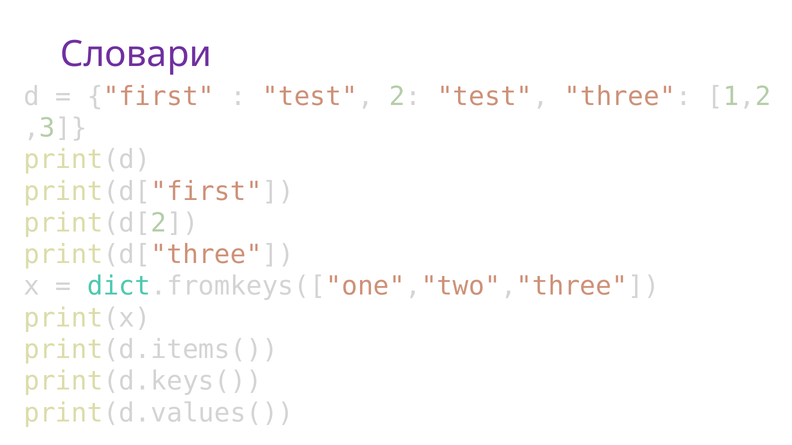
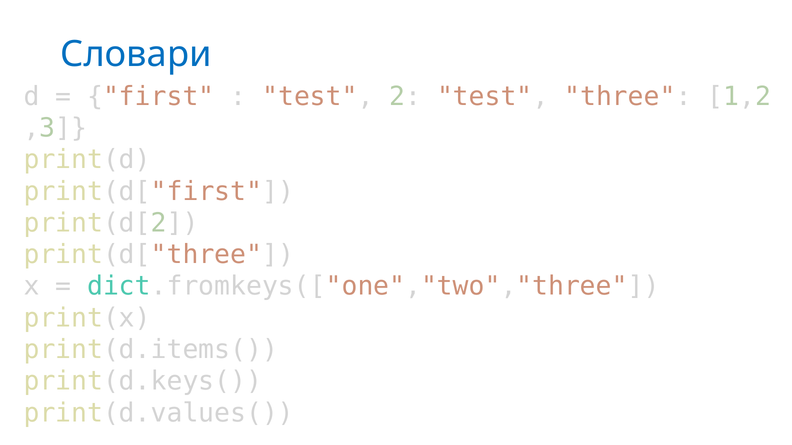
Словари colour: purple -> blue (136, 55)
